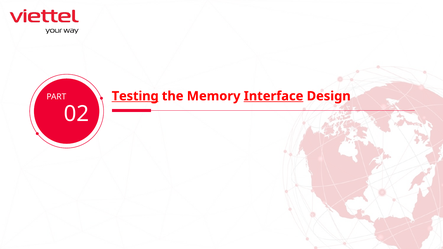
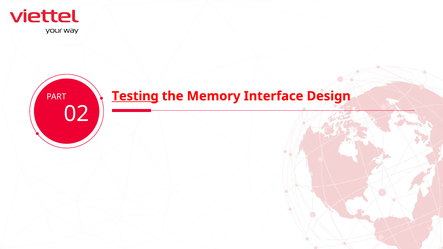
Interface underline: present -> none (274, 96)
